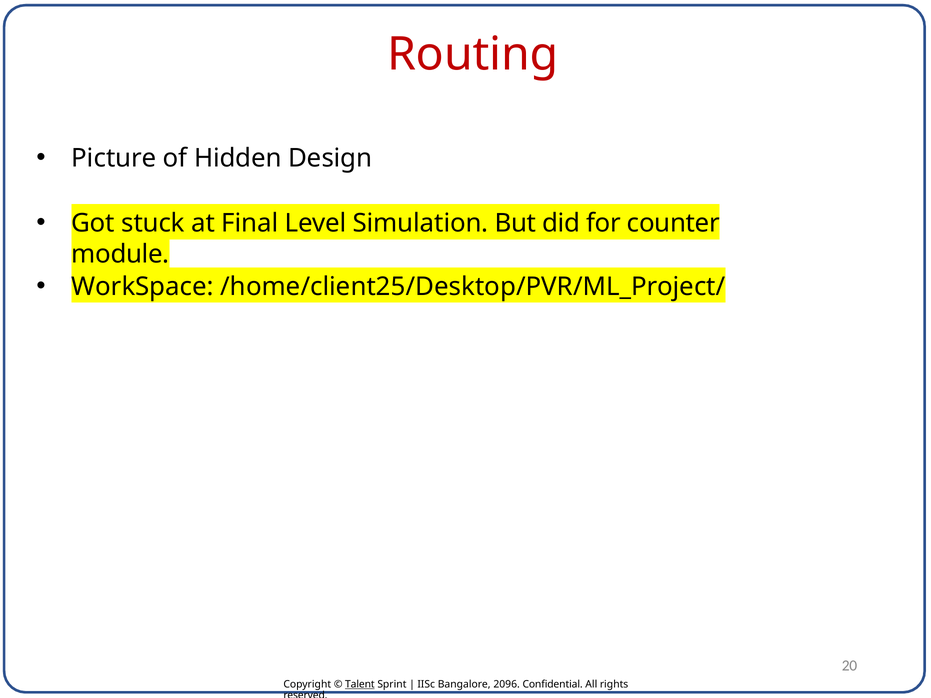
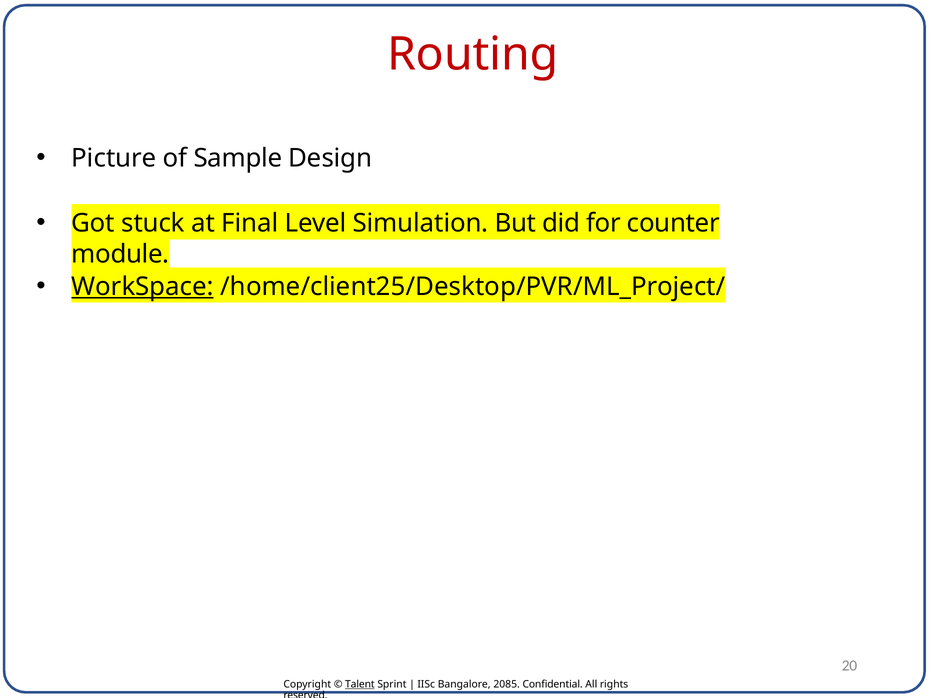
Hidden: Hidden -> Sample (238, 158)
WorkSpace underline: none -> present (142, 287)
2096: 2096 -> 2085 (507, 684)
